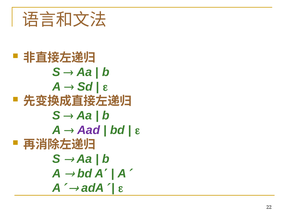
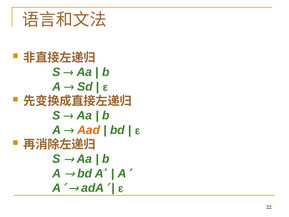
Aad colour: purple -> orange (89, 130)
